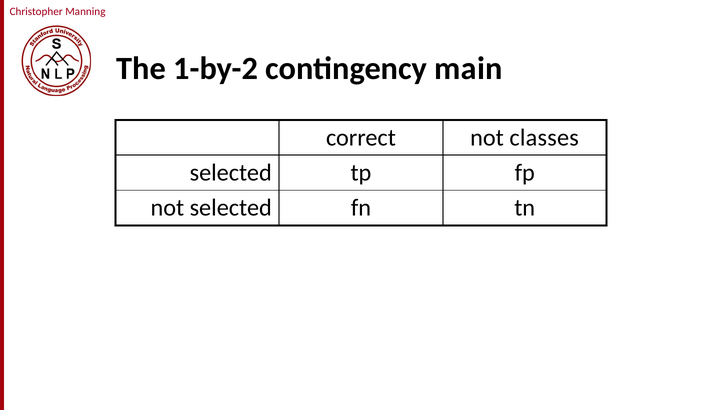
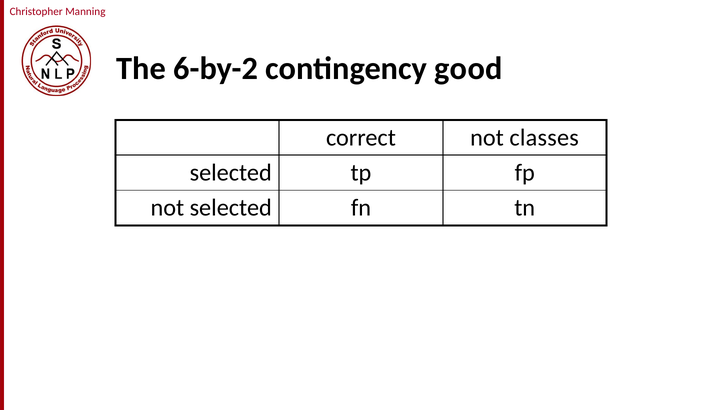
1-by-2: 1-by-2 -> 6-by-2 (216, 69)
main: main -> good (469, 69)
